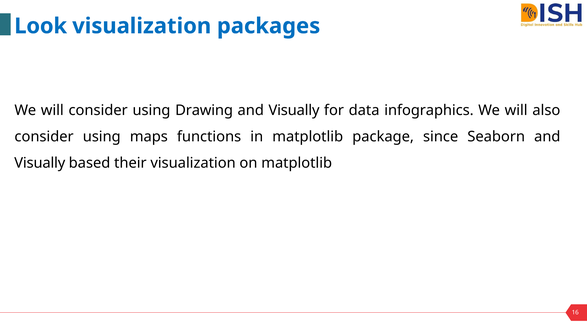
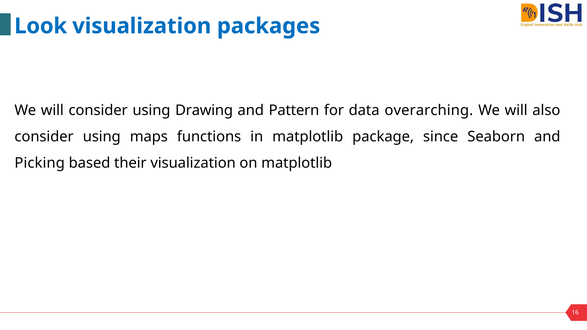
Visually: Visually -> Pattern (294, 110)
infographics: infographics -> overarching (429, 110)
Visually: Visually -> Picking (40, 163)
